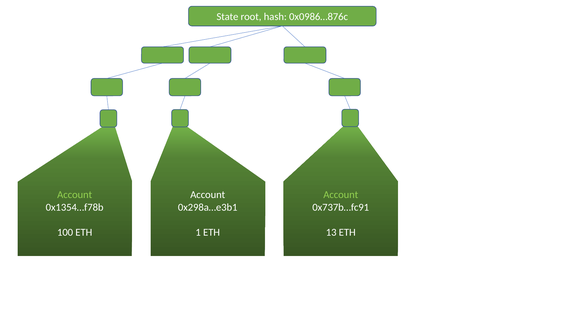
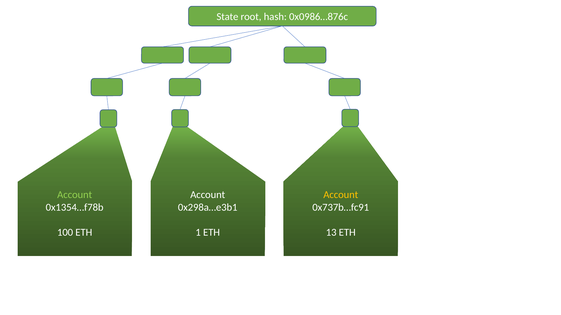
Account colour: light green -> yellow (341, 195)
